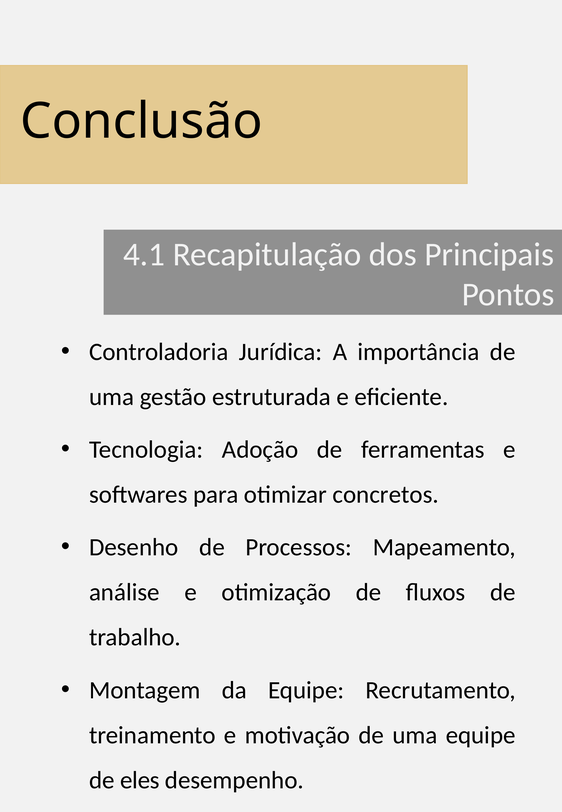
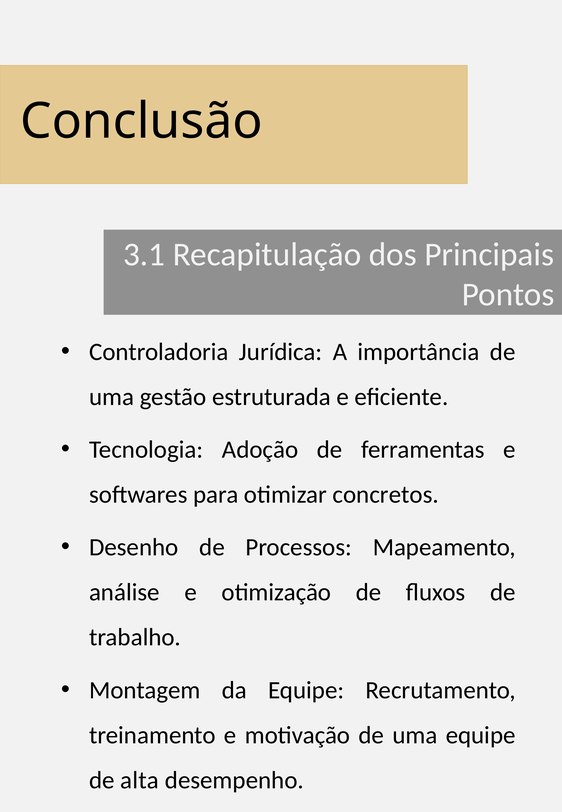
4.1: 4.1 -> 3.1 (144, 255)
eles: eles -> alta (140, 780)
